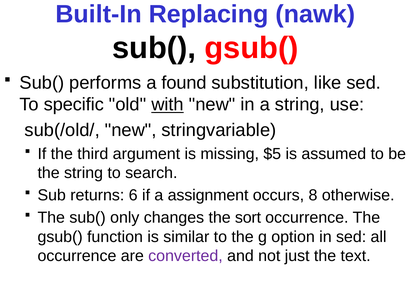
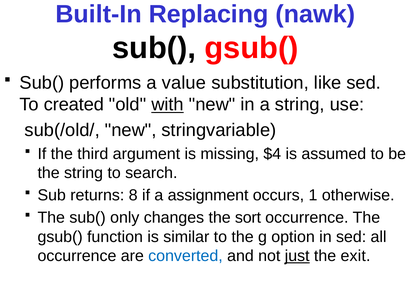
found: found -> value (184, 83)
specific: specific -> created (74, 105)
$5: $5 -> $4 (272, 154)
6: 6 -> 8 (133, 195)
8: 8 -> 1 (313, 195)
converted colour: purple -> blue (185, 256)
just underline: none -> present (297, 256)
text: text -> exit (355, 256)
